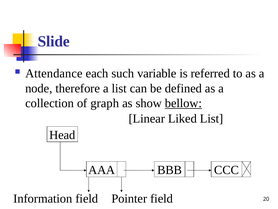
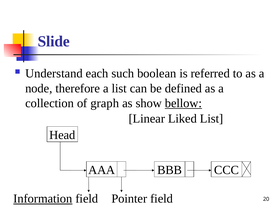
Attendance: Attendance -> Understand (54, 73)
variable: variable -> boolean (157, 73)
Information underline: none -> present (43, 198)
